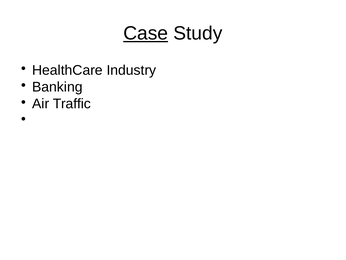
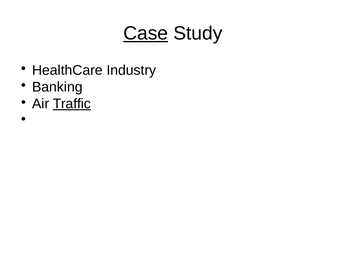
Traffic underline: none -> present (72, 104)
